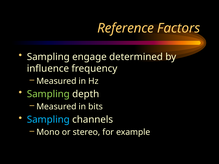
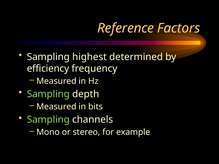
engage: engage -> highest (90, 57)
influence: influence -> efficiency (48, 69)
Sampling colour: light blue -> light green (48, 120)
